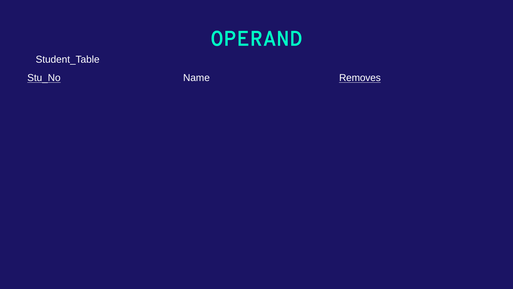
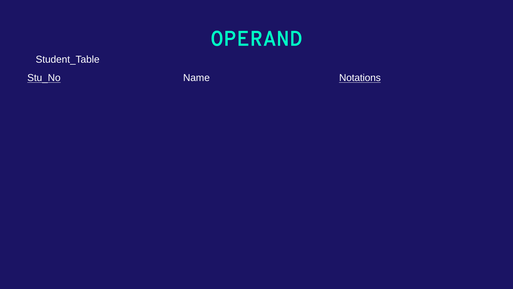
Removes: Removes -> Notations (360, 78)
